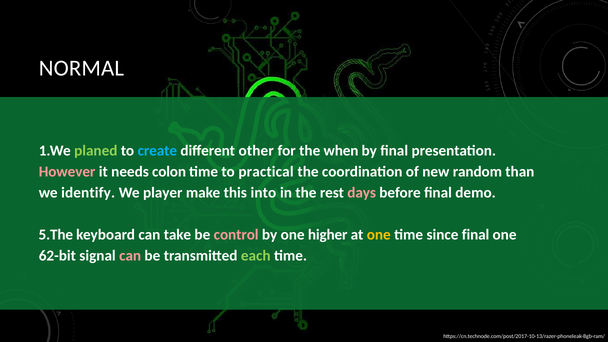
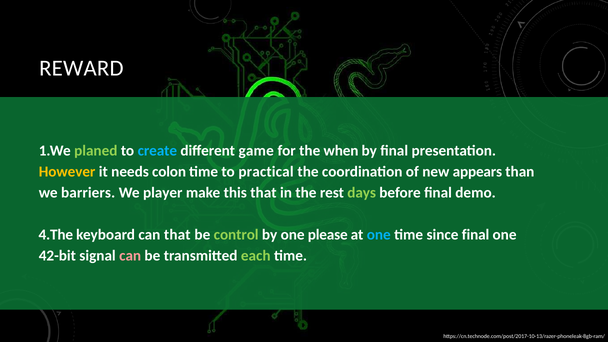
NORMAL: NORMAL -> REWARD (81, 68)
other: other -> game (256, 151)
However colour: pink -> yellow (67, 172)
random: random -> appears (477, 172)
identify: identify -> barriers (88, 193)
this into: into -> that (263, 193)
days colour: pink -> light green (362, 193)
5.The: 5.The -> 4.The (56, 235)
can take: take -> that (177, 235)
control colour: pink -> light green (236, 235)
higher: higher -> please (328, 235)
one colour: yellow -> light blue (379, 235)
62-bit: 62-bit -> 42-bit (57, 256)
